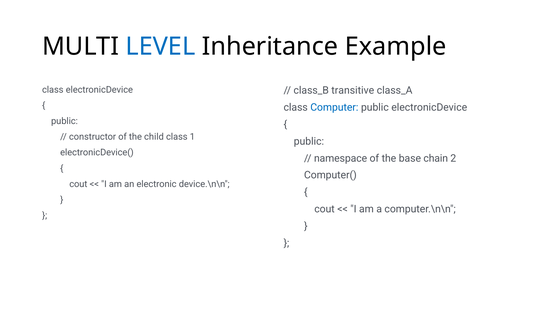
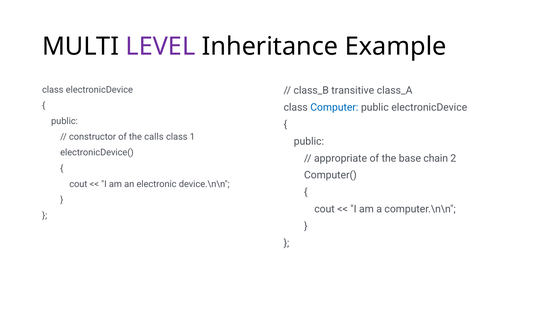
LEVEL colour: blue -> purple (160, 46)
child: child -> calls (154, 137)
namespace: namespace -> appropriate (341, 158)
